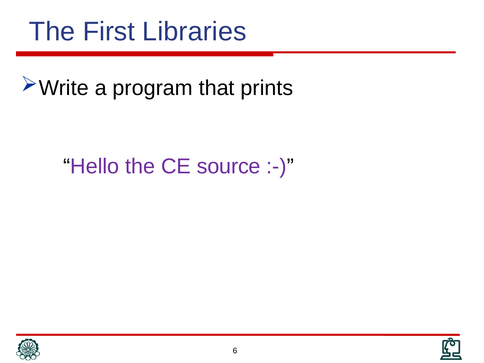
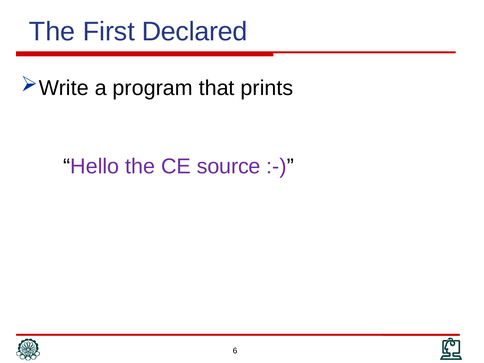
Libraries: Libraries -> Declared (195, 32)
